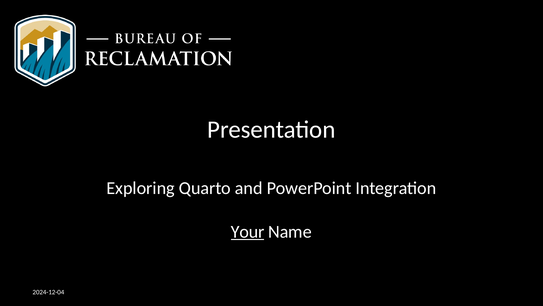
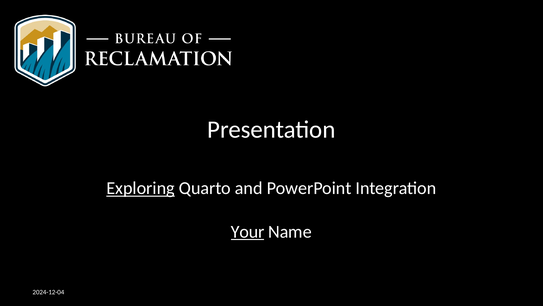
Exploring underline: none -> present (141, 188)
